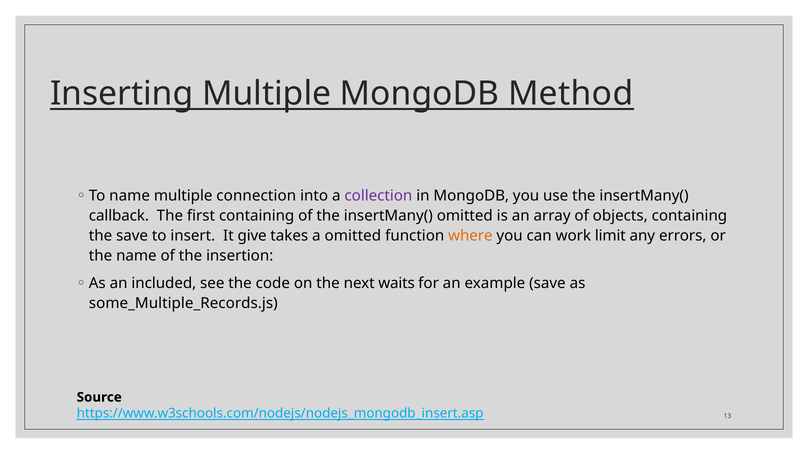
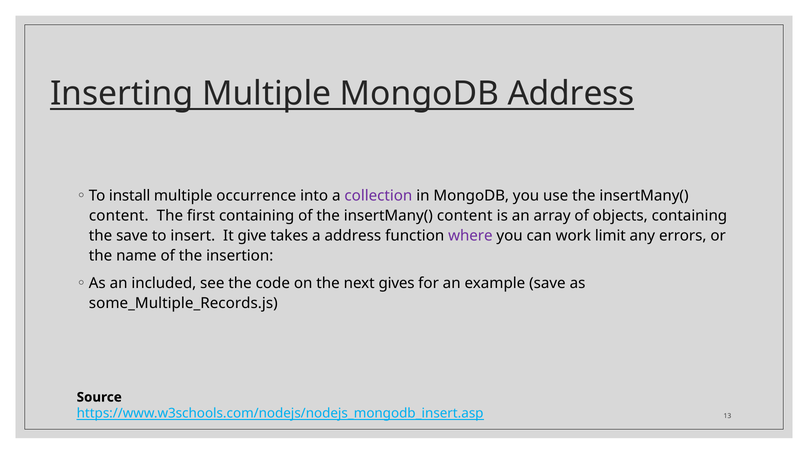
MongoDB Method: Method -> Address (571, 94)
To name: name -> install (130, 196)
connection: connection -> occurrence (256, 196)
callback: callback -> content (119, 216)
of the insertMany( omitted: omitted -> content (465, 216)
a omitted: omitted -> address (353, 236)
where colour: orange -> purple (470, 236)
waits: waits -> gives (397, 284)
